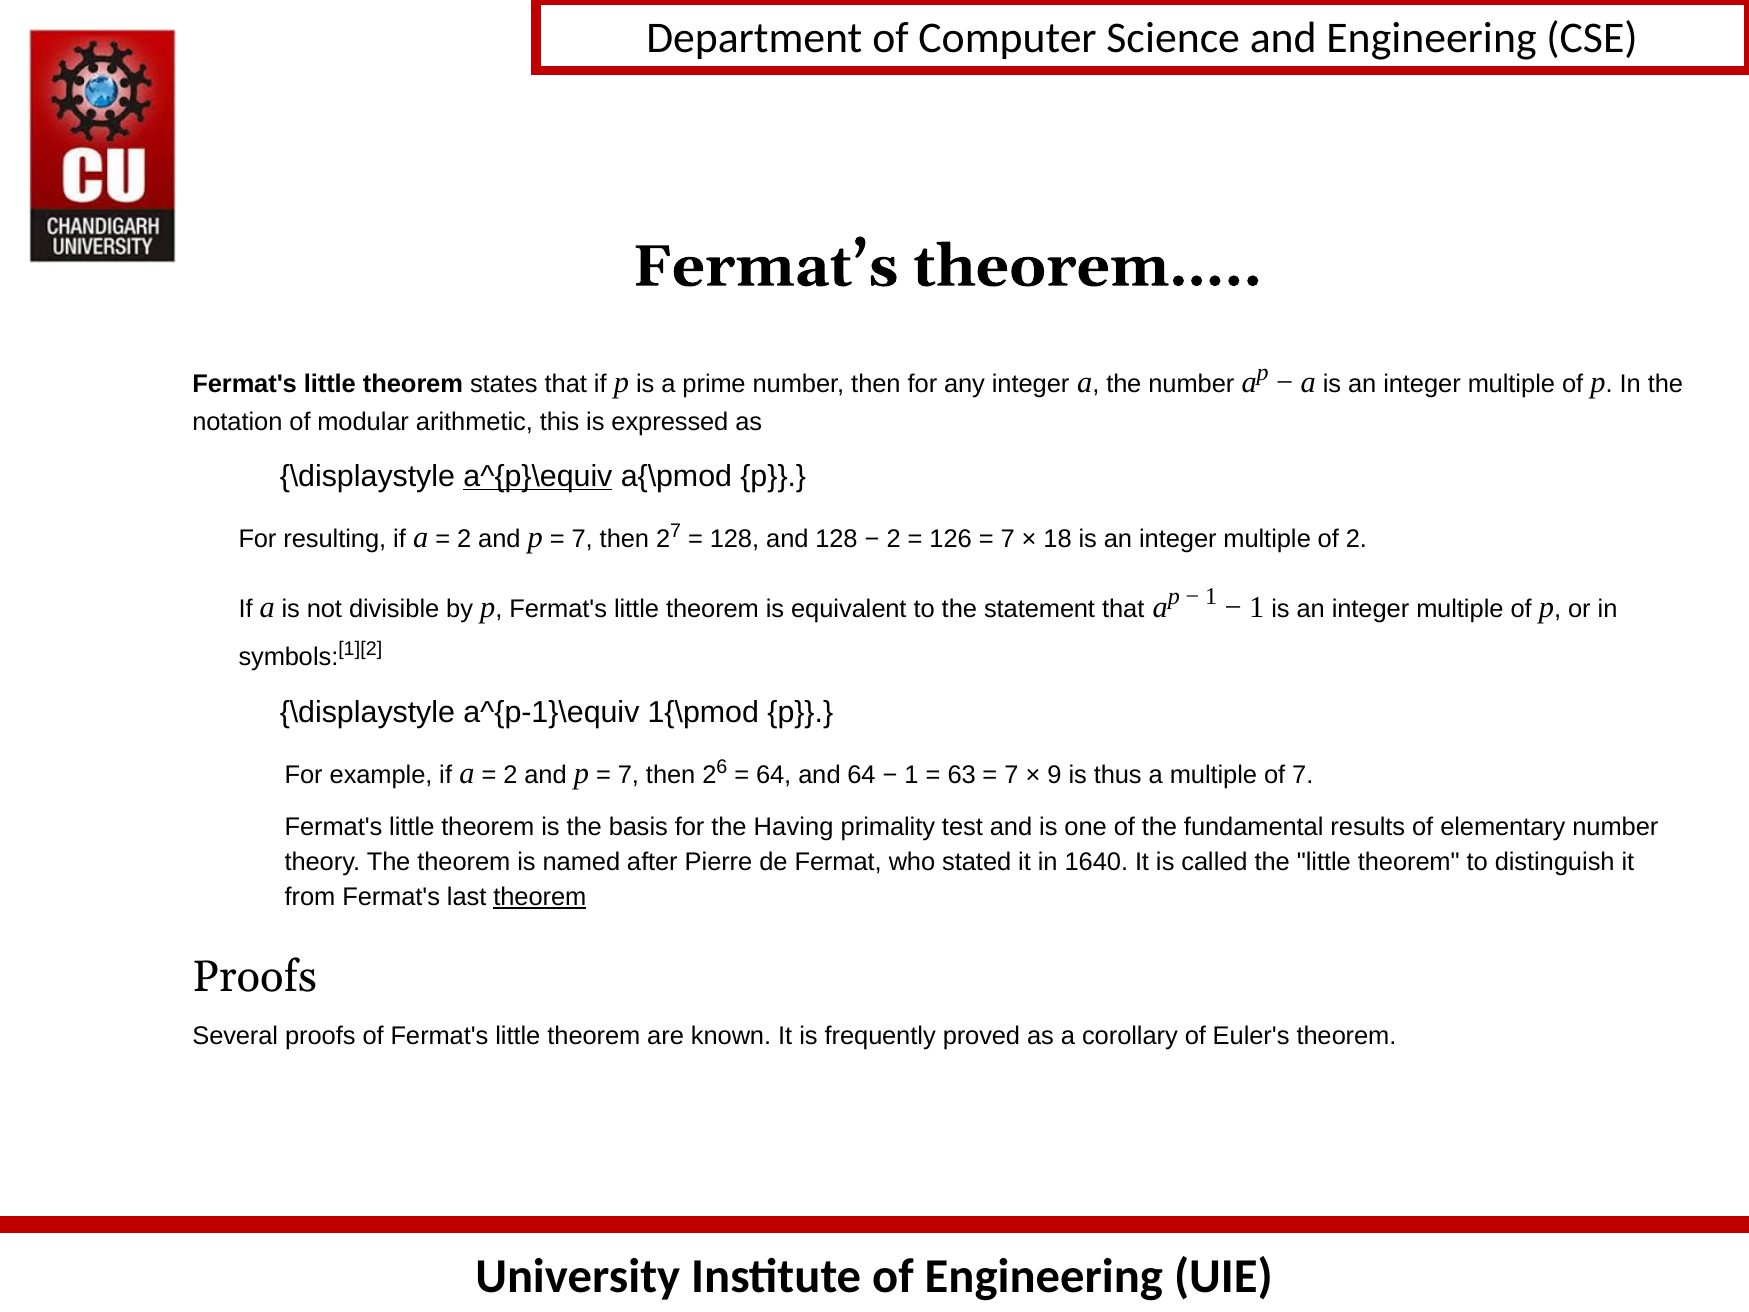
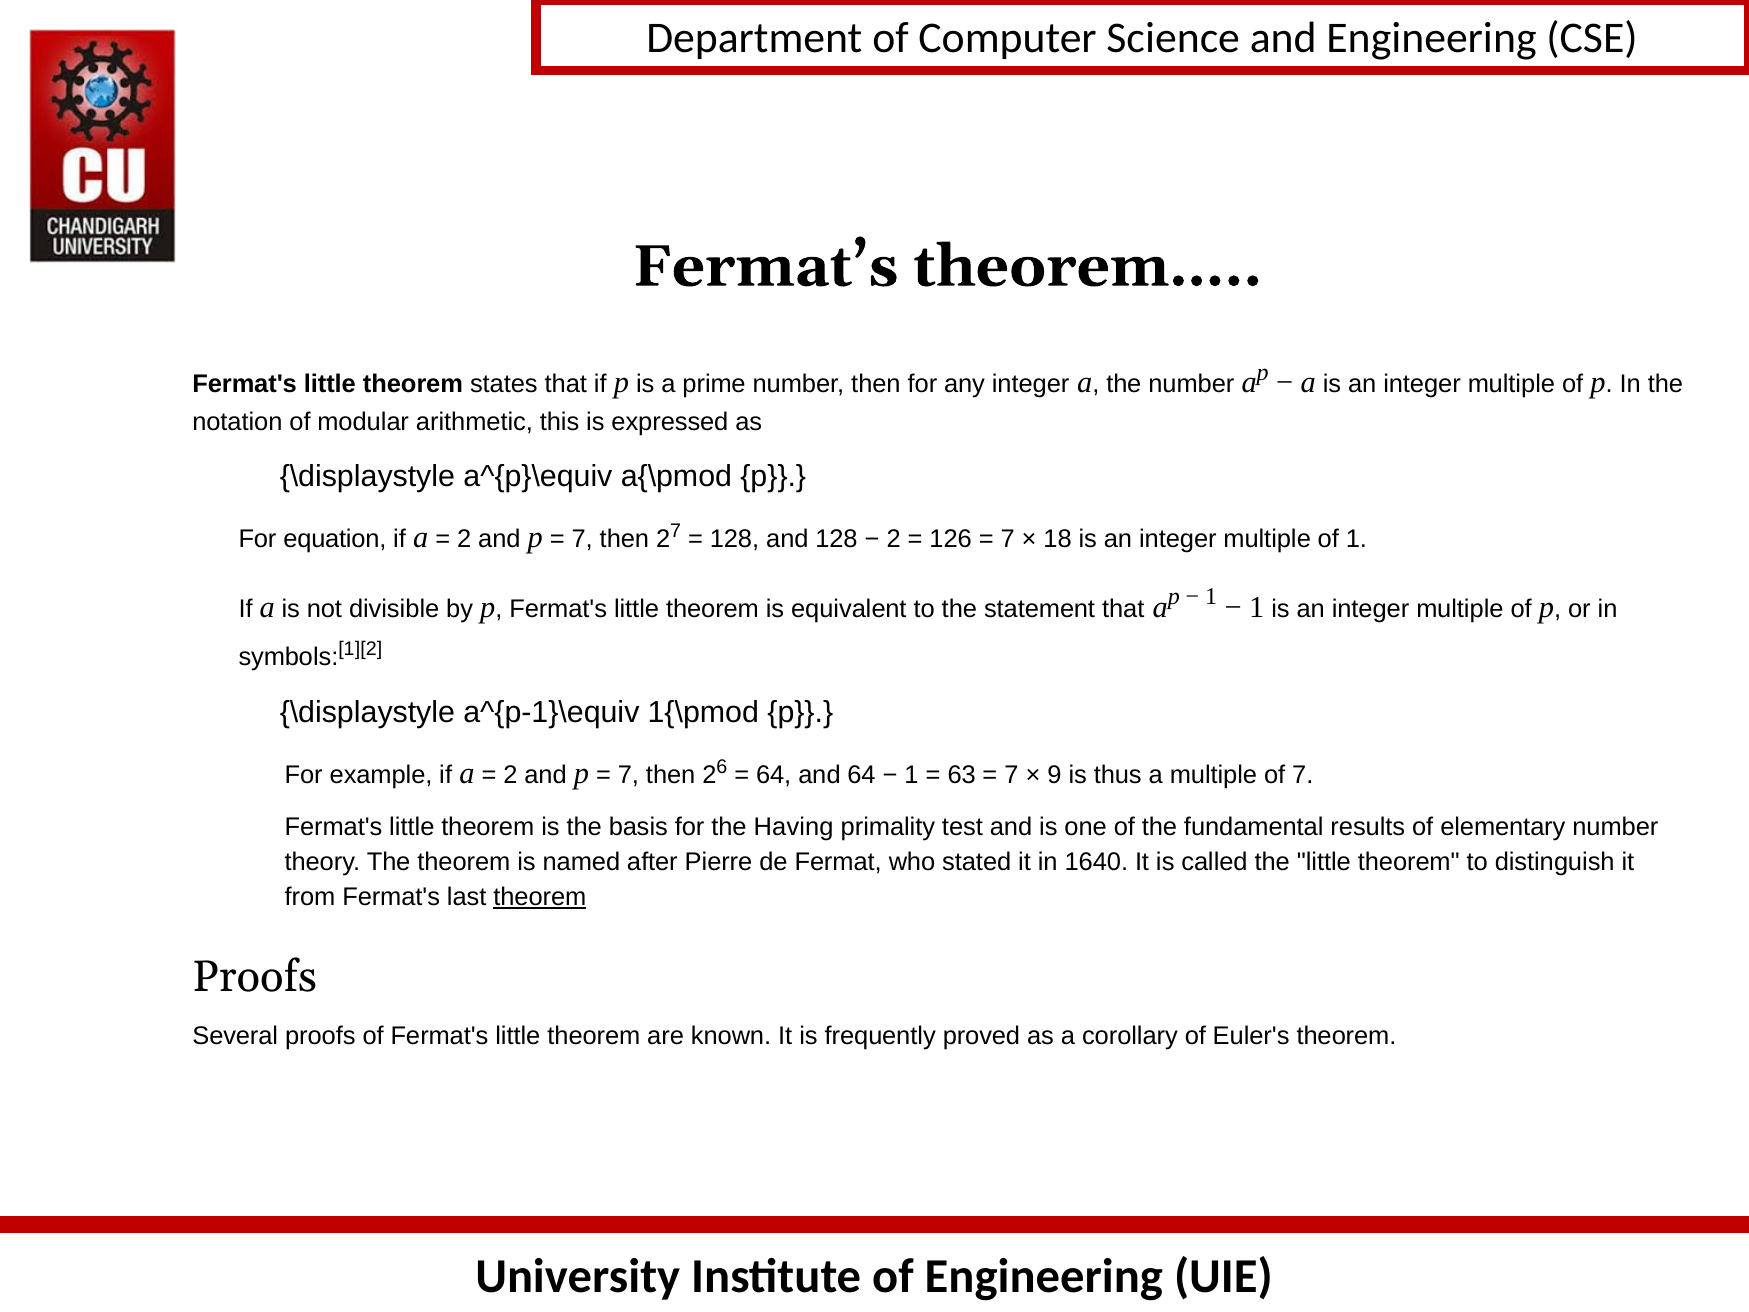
a^{p}\equiv underline: present -> none (538, 476)
resulting: resulting -> equation (335, 539)
of 2: 2 -> 1 (1356, 539)
